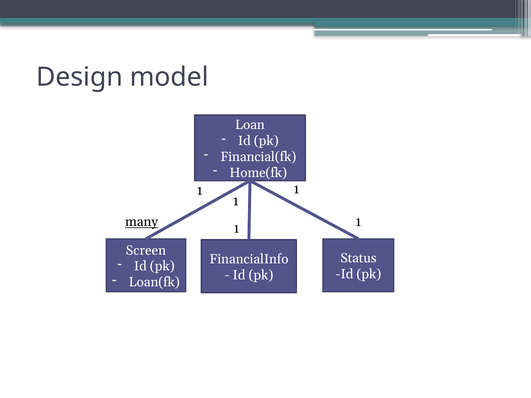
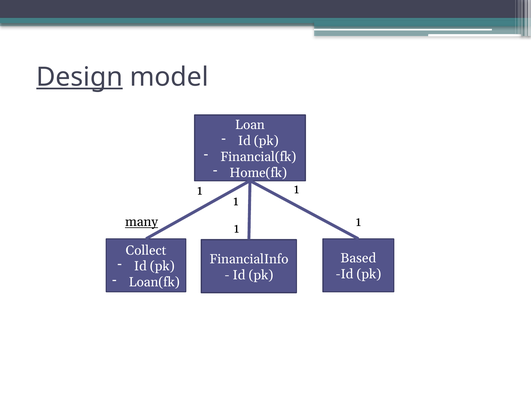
Design underline: none -> present (79, 77)
Screen: Screen -> Collect (146, 250)
Status: Status -> Based (358, 258)
